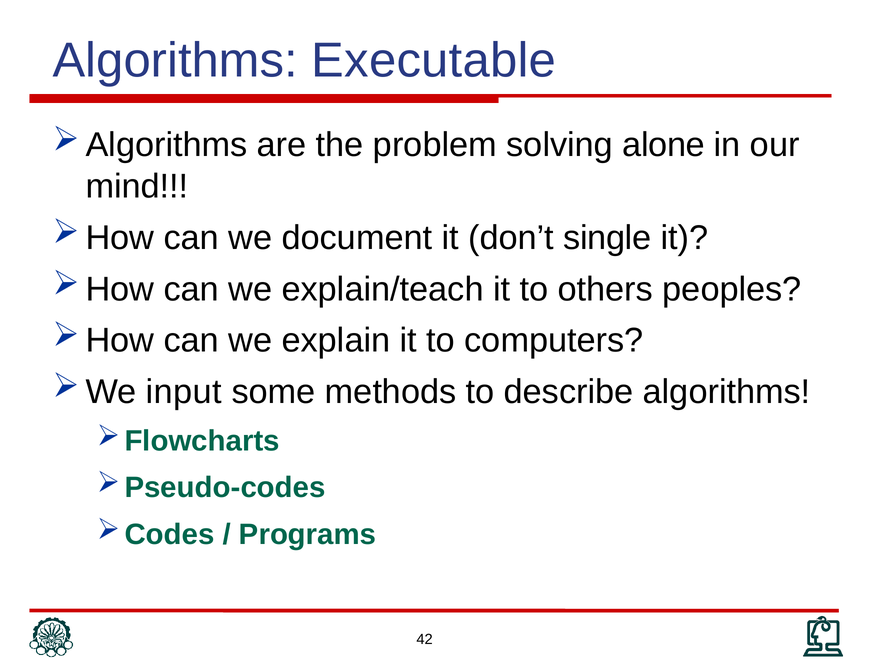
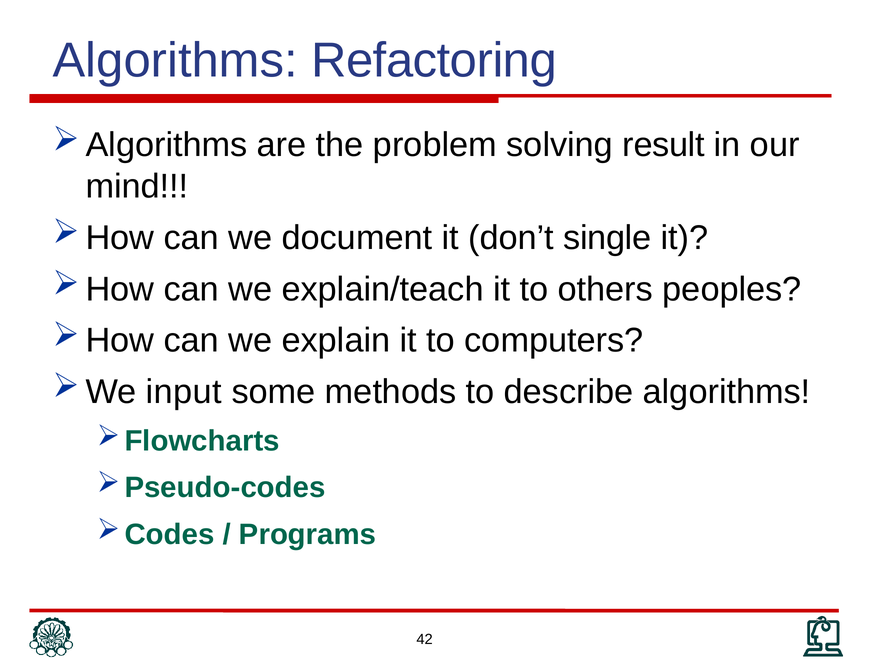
Executable: Executable -> Refactoring (434, 61)
alone: alone -> result (664, 145)
